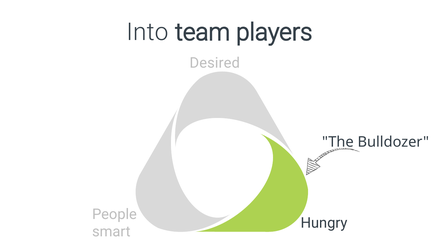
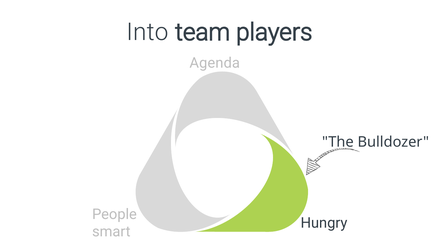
Desired: Desired -> Agenda (215, 63)
